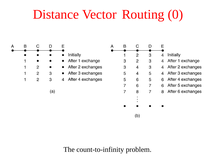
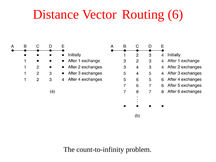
0: 0 -> 6 (175, 14)
